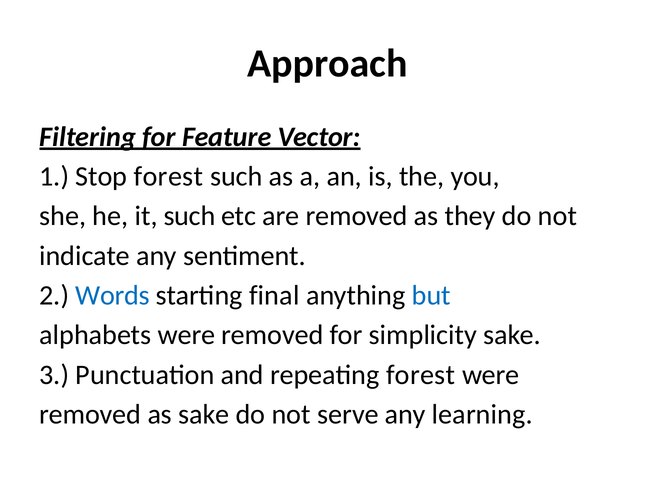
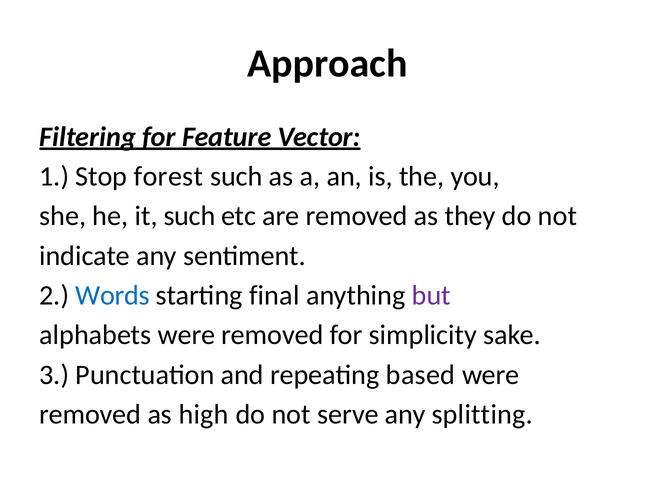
but colour: blue -> purple (431, 296)
repeating forest: forest -> based (421, 375)
as sake: sake -> high (204, 415)
learning: learning -> splitting (482, 415)
